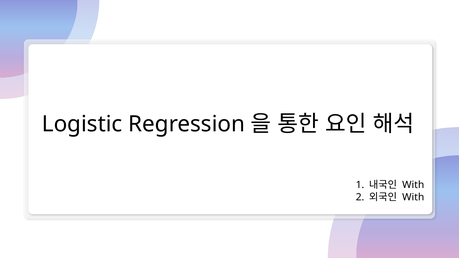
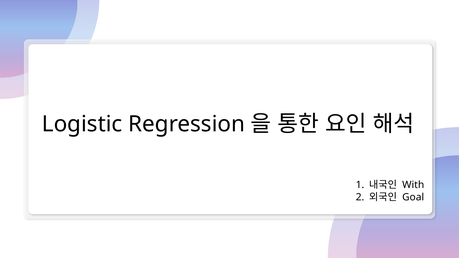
With: With -> Goal (413, 197)
